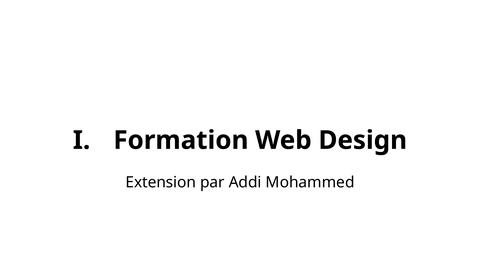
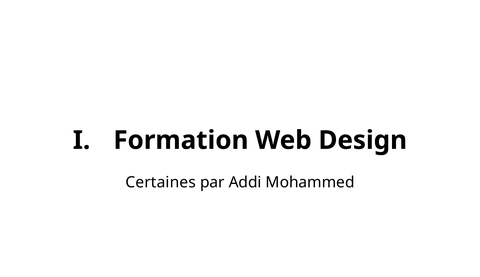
Extension: Extension -> Certaines (161, 182)
